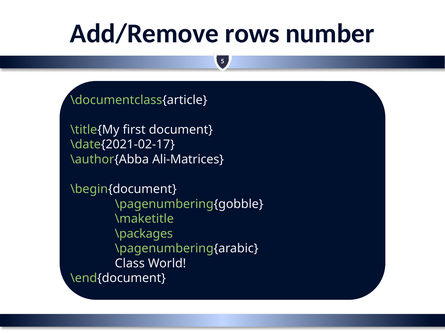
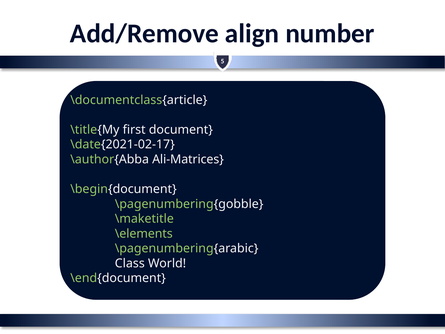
rows: rows -> align (252, 33)
\packages: \packages -> \elements (144, 233)
